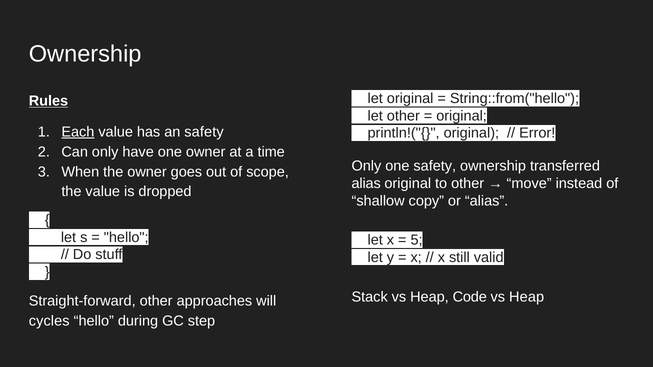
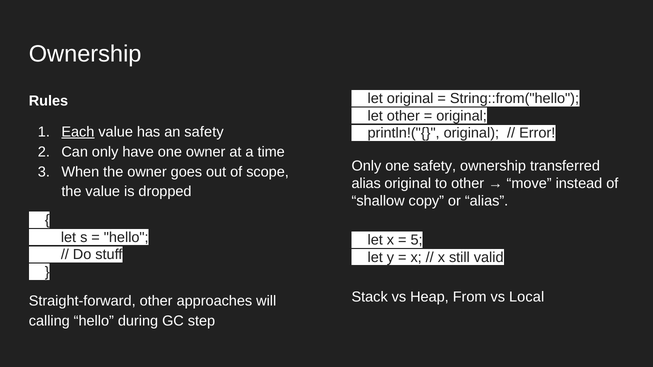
Rules underline: present -> none (48, 101)
Code: Code -> From (470, 297)
Heap: Heap -> Local (527, 297)
cycles: cycles -> calling (49, 321)
